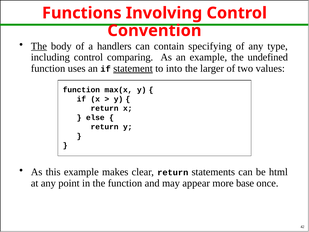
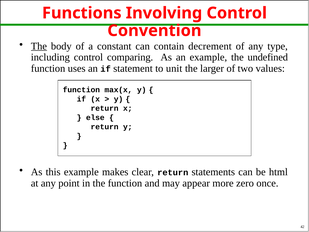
handlers: handlers -> constant (114, 46)
specifying: specifying -> decrement (210, 46)
statement underline: present -> none (133, 68)
into: into -> unit (174, 68)
base: base -> zero (245, 183)
